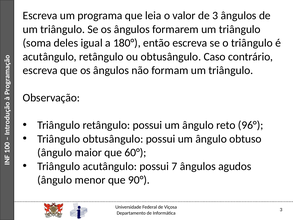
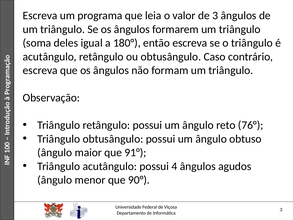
96°: 96° -> 76° (251, 125)
60°: 60° -> 91° (136, 152)
7: 7 -> 4 (174, 166)
